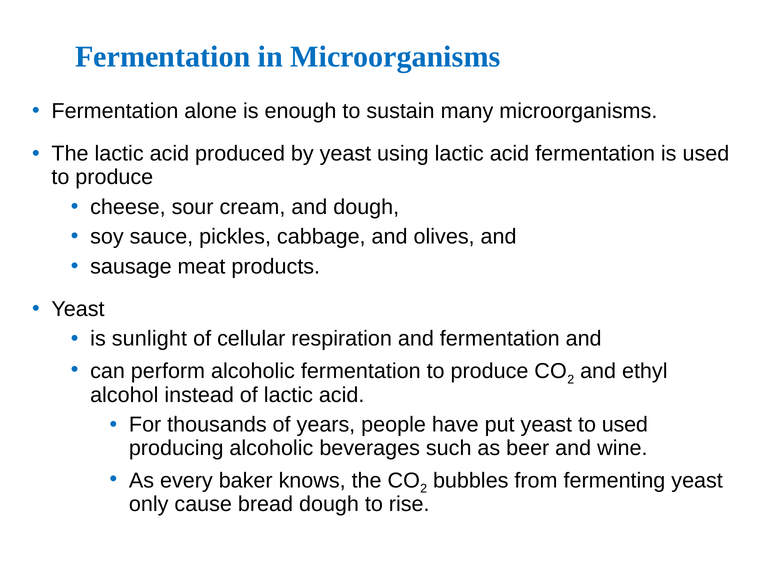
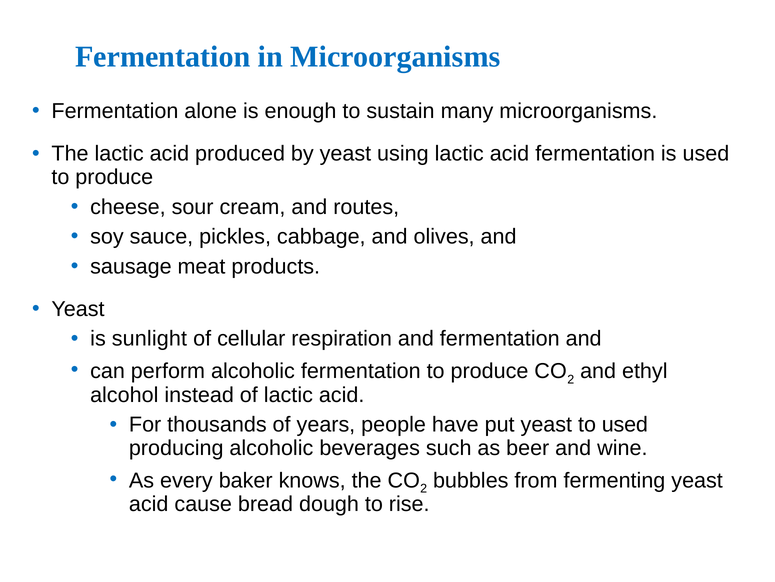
and dough: dough -> routes (366, 207)
only: only -> acid (149, 504)
